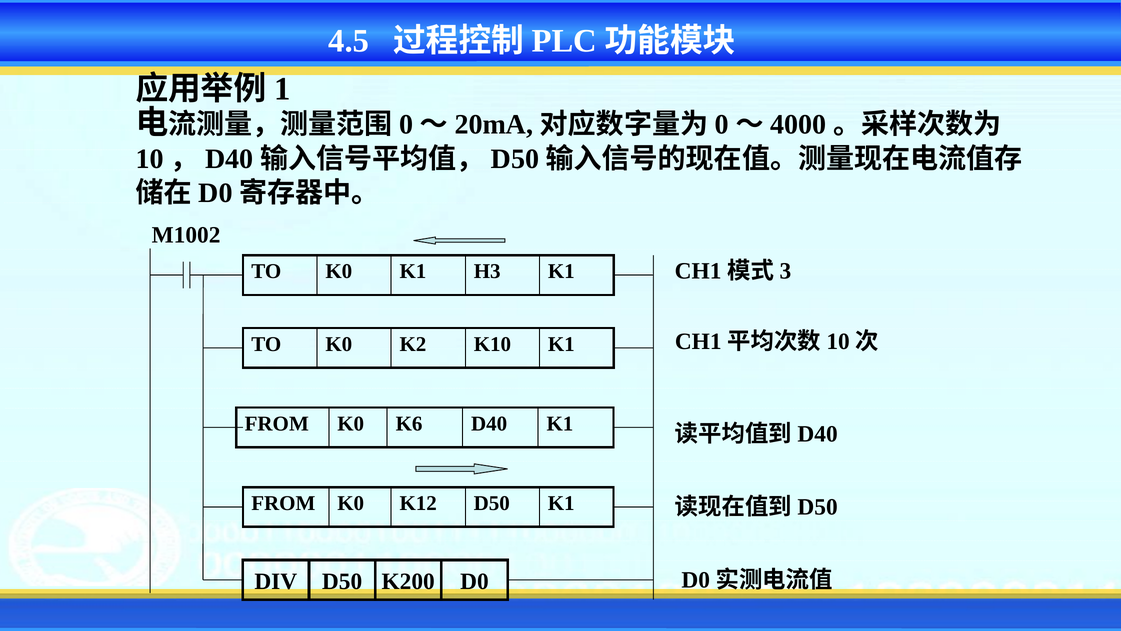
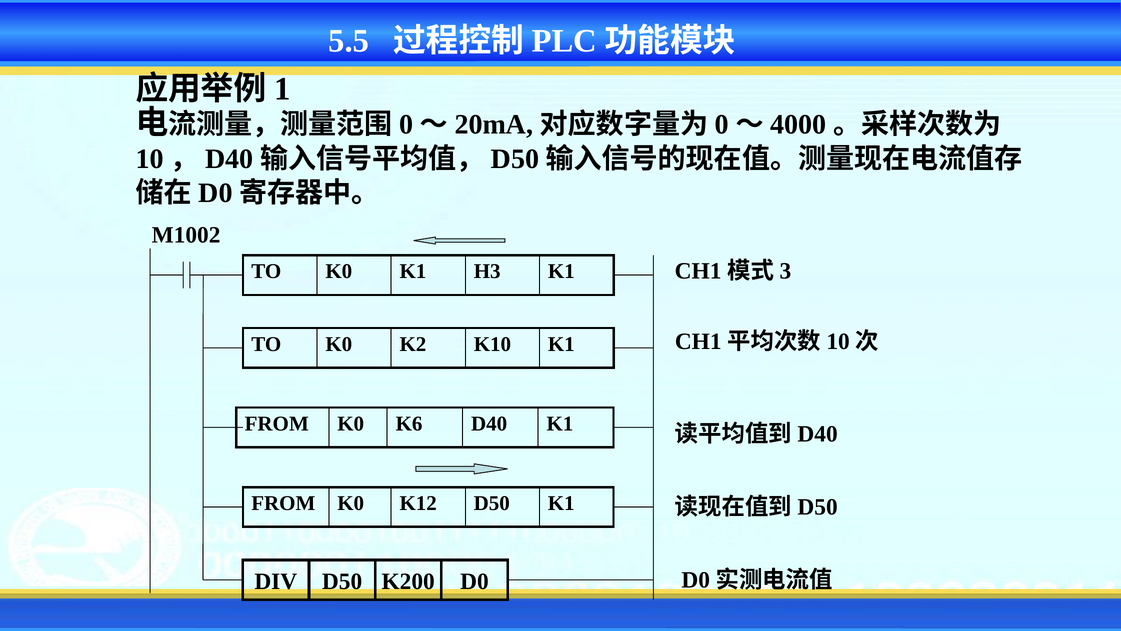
4.5: 4.5 -> 5.5 (349, 41)
